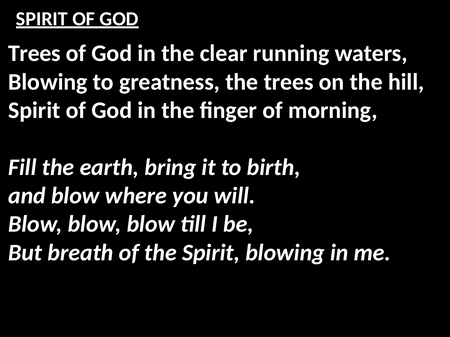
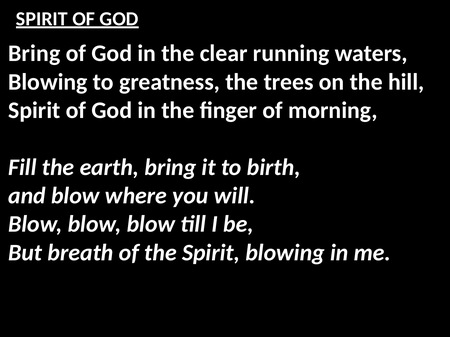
Trees: Trees -> Bring (34, 53)
